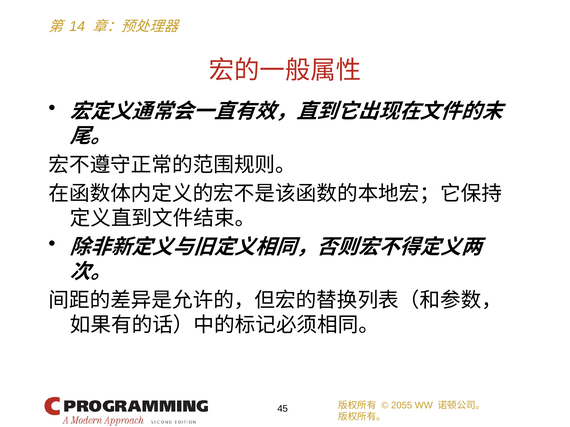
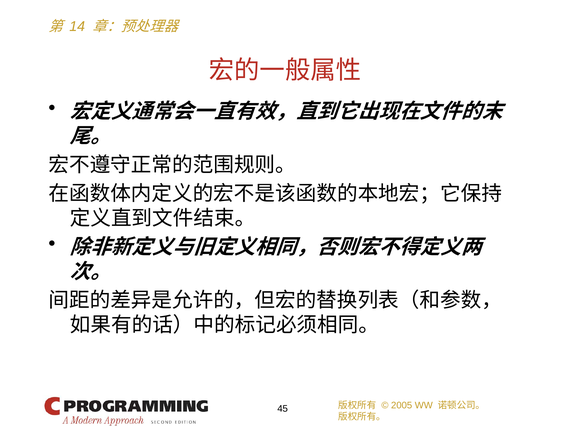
2055: 2055 -> 2005 (402, 406)
